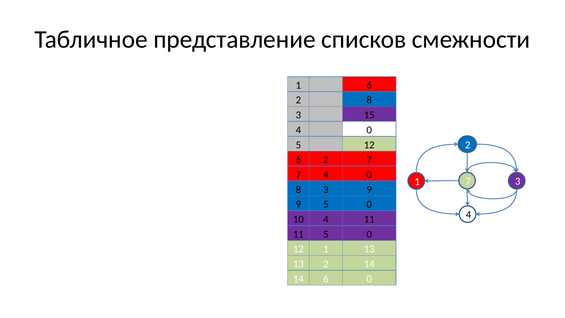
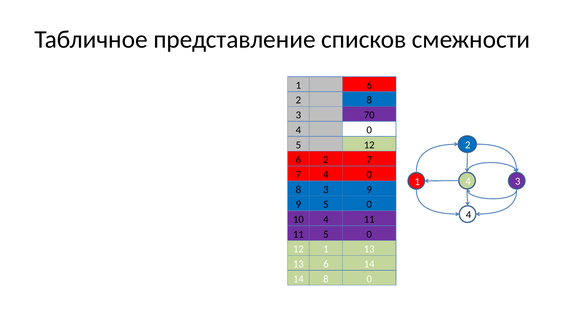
15: 15 -> 70 (369, 115)
1 7: 7 -> 4 (468, 181)
13 2: 2 -> 6 (326, 264)
14 6: 6 -> 8 (326, 279)
